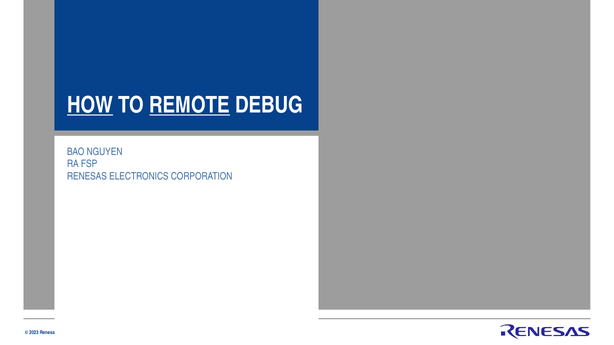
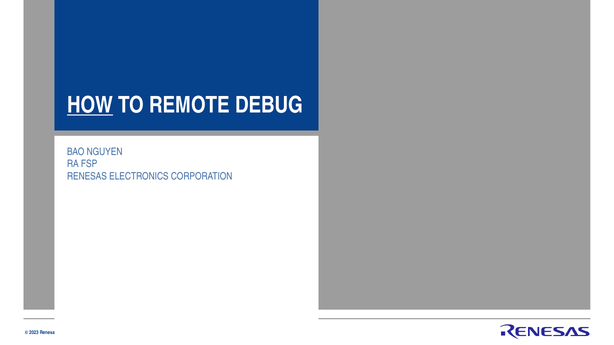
REMOTE underline: present -> none (190, 105)
